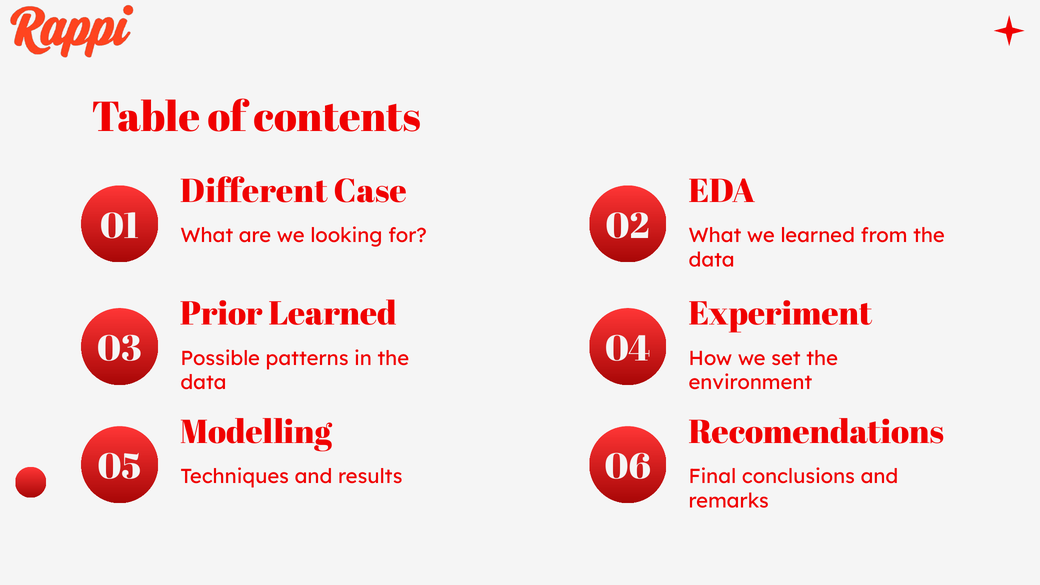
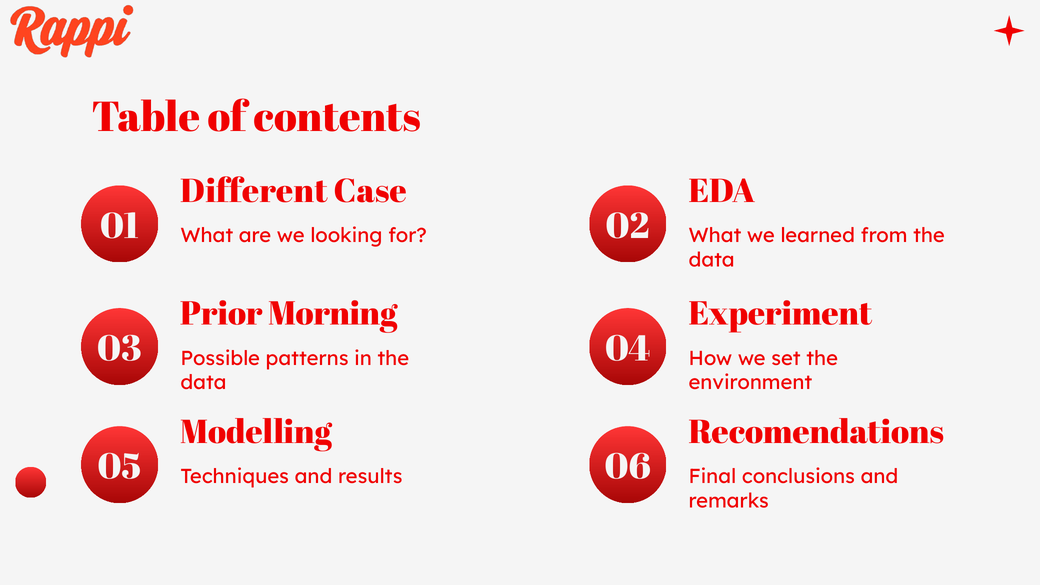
Prior Learned: Learned -> Morning (333, 314)
